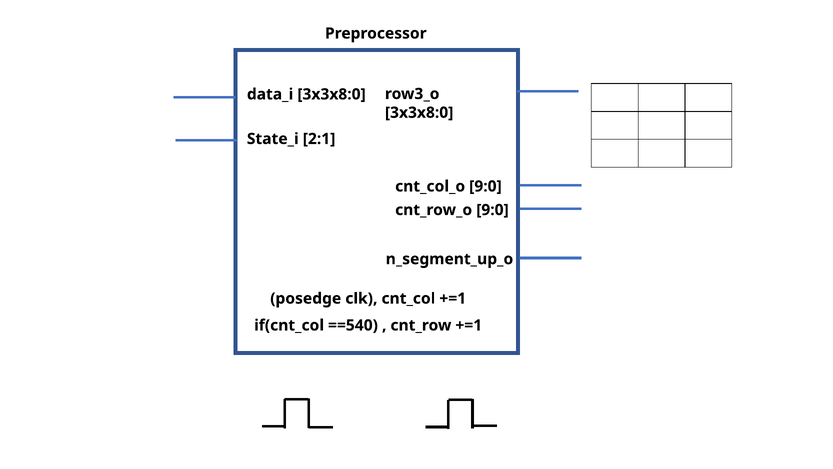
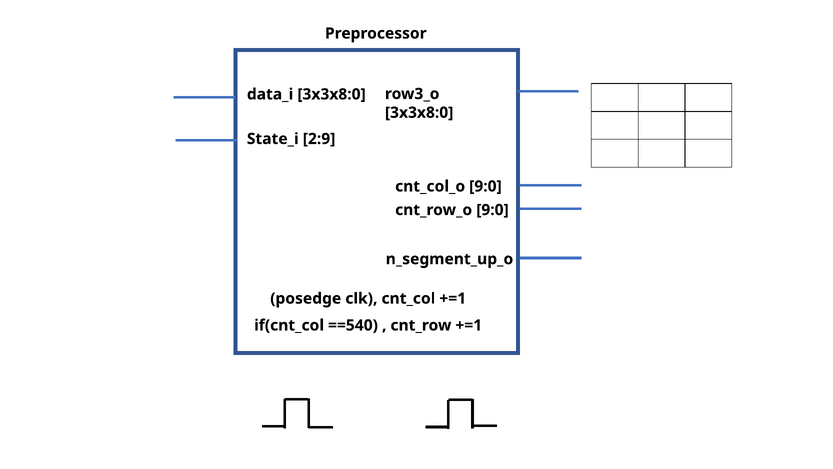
2:1: 2:1 -> 2:9 (319, 139)
